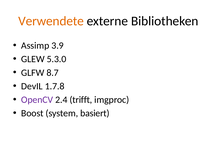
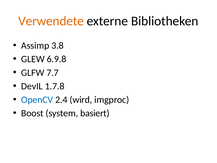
3.9: 3.9 -> 3.8 (58, 46)
5.3.0: 5.3.0 -> 6.9.8 (57, 59)
8.7: 8.7 -> 7.7 (53, 73)
OpenCV colour: purple -> blue (37, 100)
trifft: trifft -> wird (81, 100)
